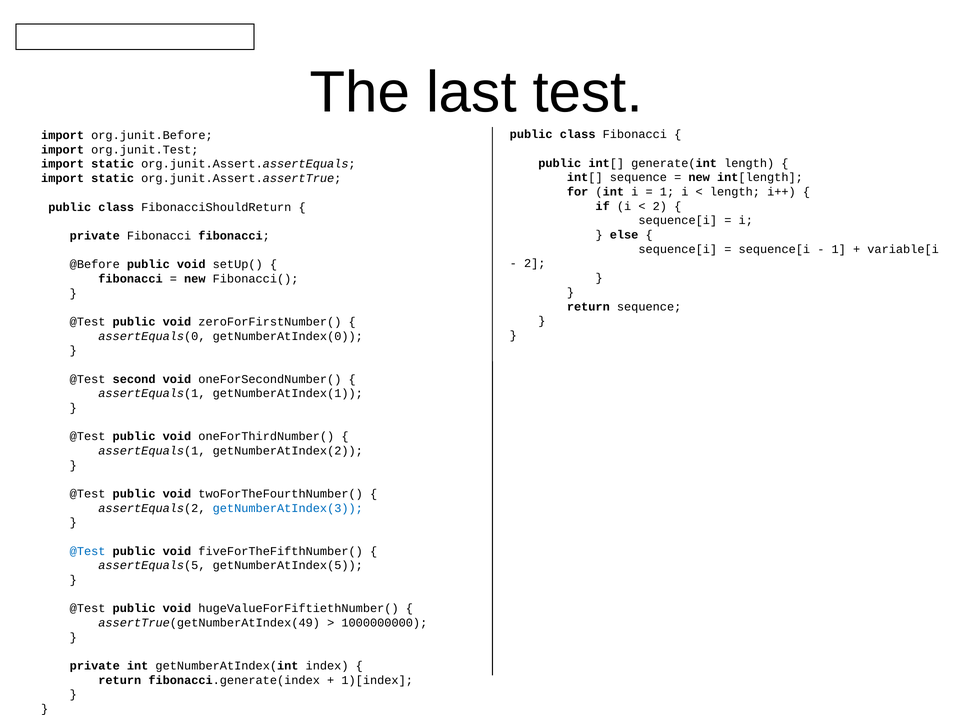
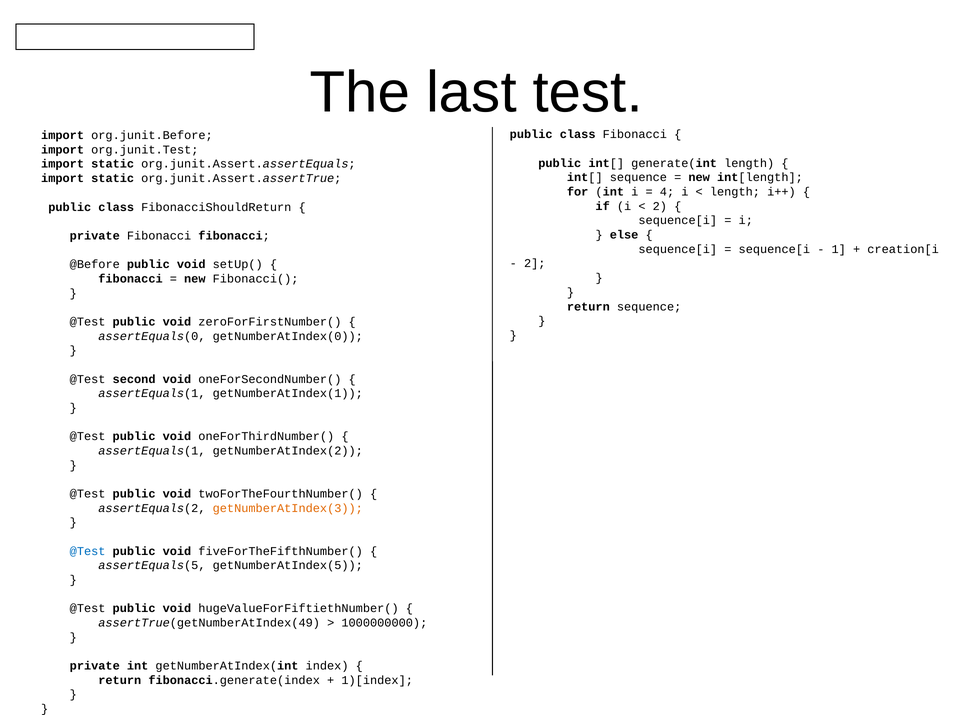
1: 1 -> 4 (667, 192)
variable[i: variable[i -> creation[i (903, 249)
getNumberAtIndex(3 colour: blue -> orange (288, 508)
